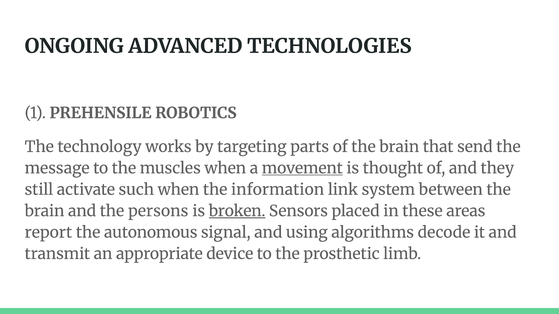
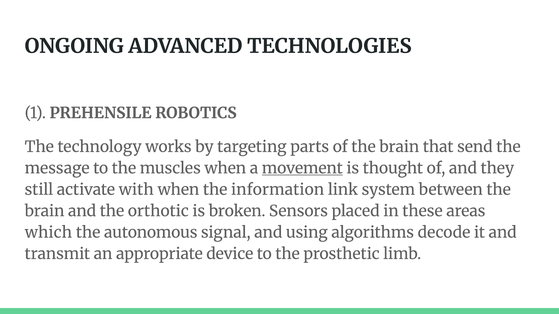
such: such -> with (136, 190)
persons: persons -> orthotic (158, 211)
broken underline: present -> none (237, 211)
report: report -> which (48, 233)
